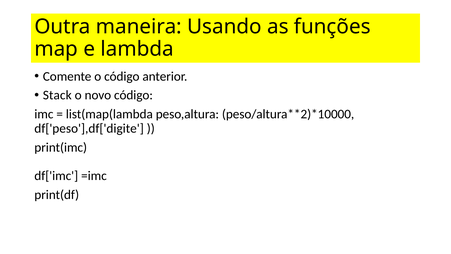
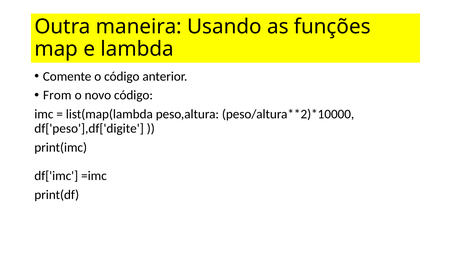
Stack: Stack -> From (57, 95)
